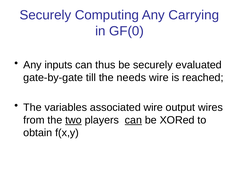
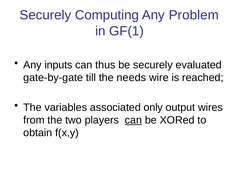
Carrying: Carrying -> Problem (194, 15)
GF(0: GF(0 -> GF(1 (126, 31)
associated wire: wire -> only (153, 108)
two underline: present -> none (73, 120)
